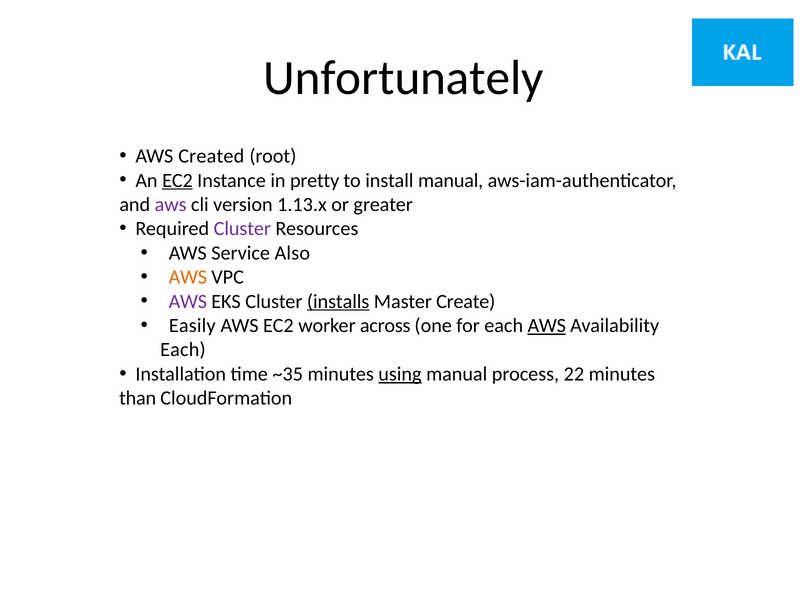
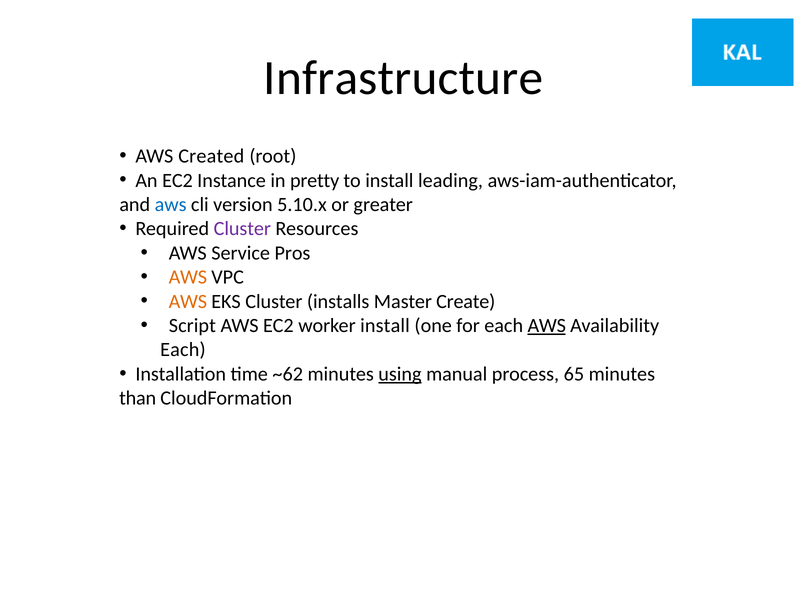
Unfortunately: Unfortunately -> Infrastructure (403, 78)
EC2 underline: present -> none (177, 180)
install manual: manual -> leading (451, 180)
aws colour: purple -> blue (171, 205)
1.13.x: 1.13.x -> 5.10.x (302, 205)
Also: Also -> Pros (292, 253)
AWS colour: purple -> orange (188, 302)
installs underline: present -> none (338, 302)
Easily: Easily -> Script (192, 326)
worker across: across -> install (385, 326)
~35: ~35 -> ~62 (288, 374)
22: 22 -> 65 (574, 374)
